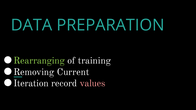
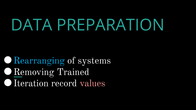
Rearranging colour: light green -> light blue (39, 61)
training: training -> systems (94, 61)
Current: Current -> Trained (73, 72)
